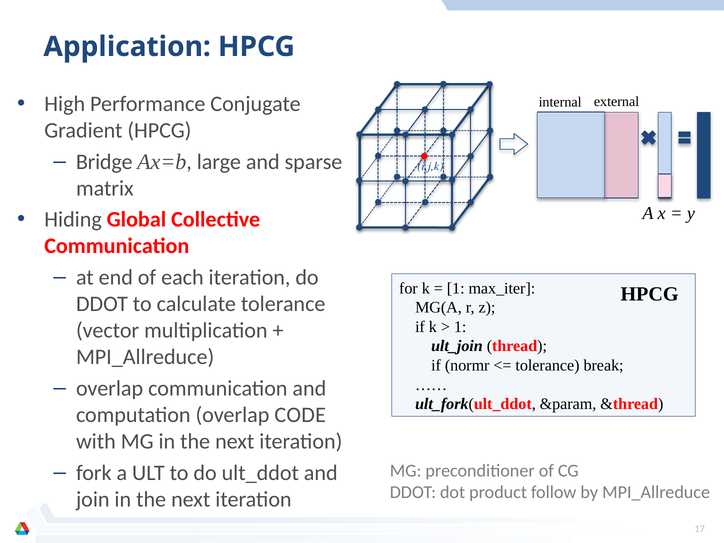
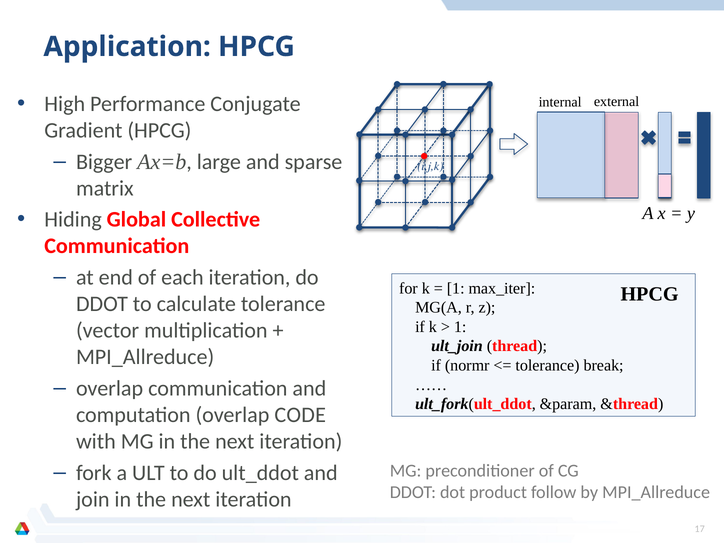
Bridge: Bridge -> Bigger (104, 162)
